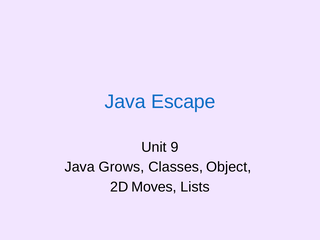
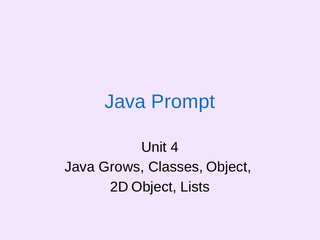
Escape: Escape -> Prompt (183, 102)
9: 9 -> 4 (175, 147)
2D Moves: Moves -> Object (154, 187)
